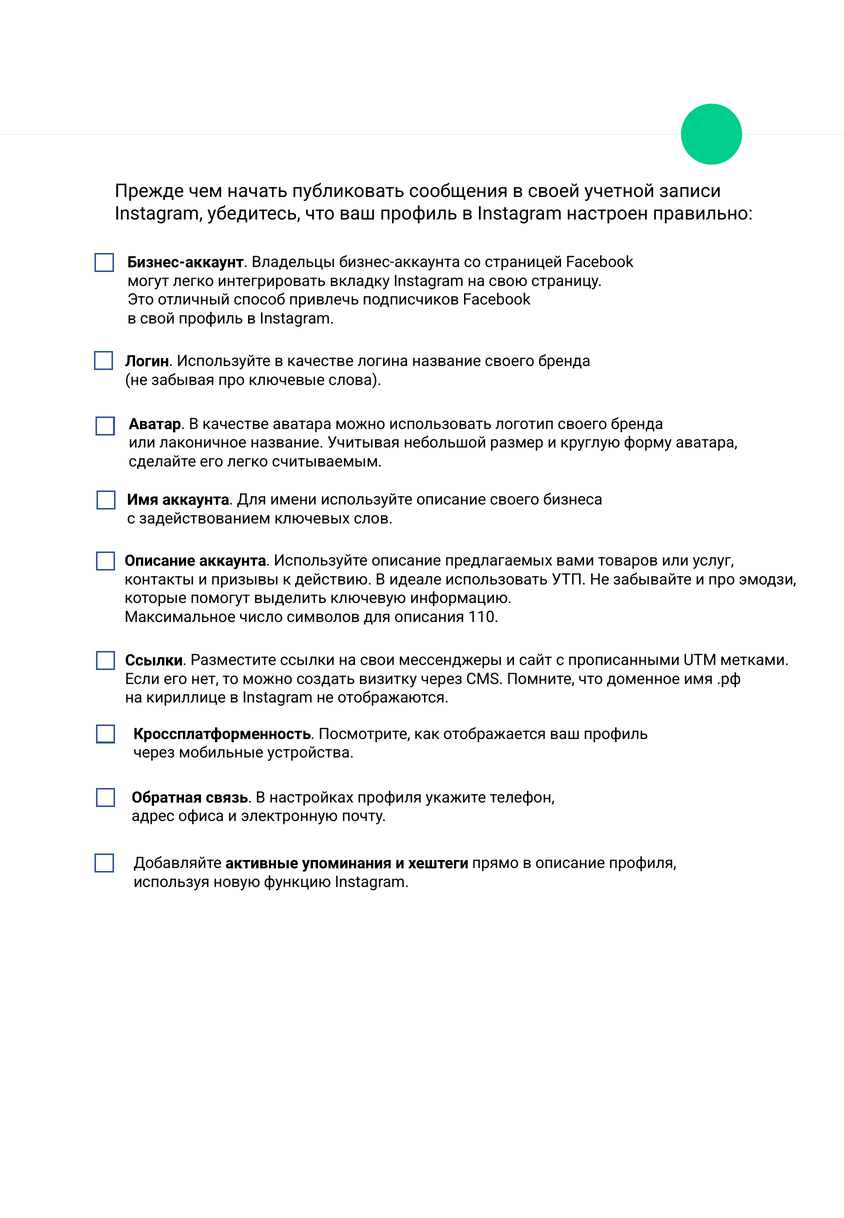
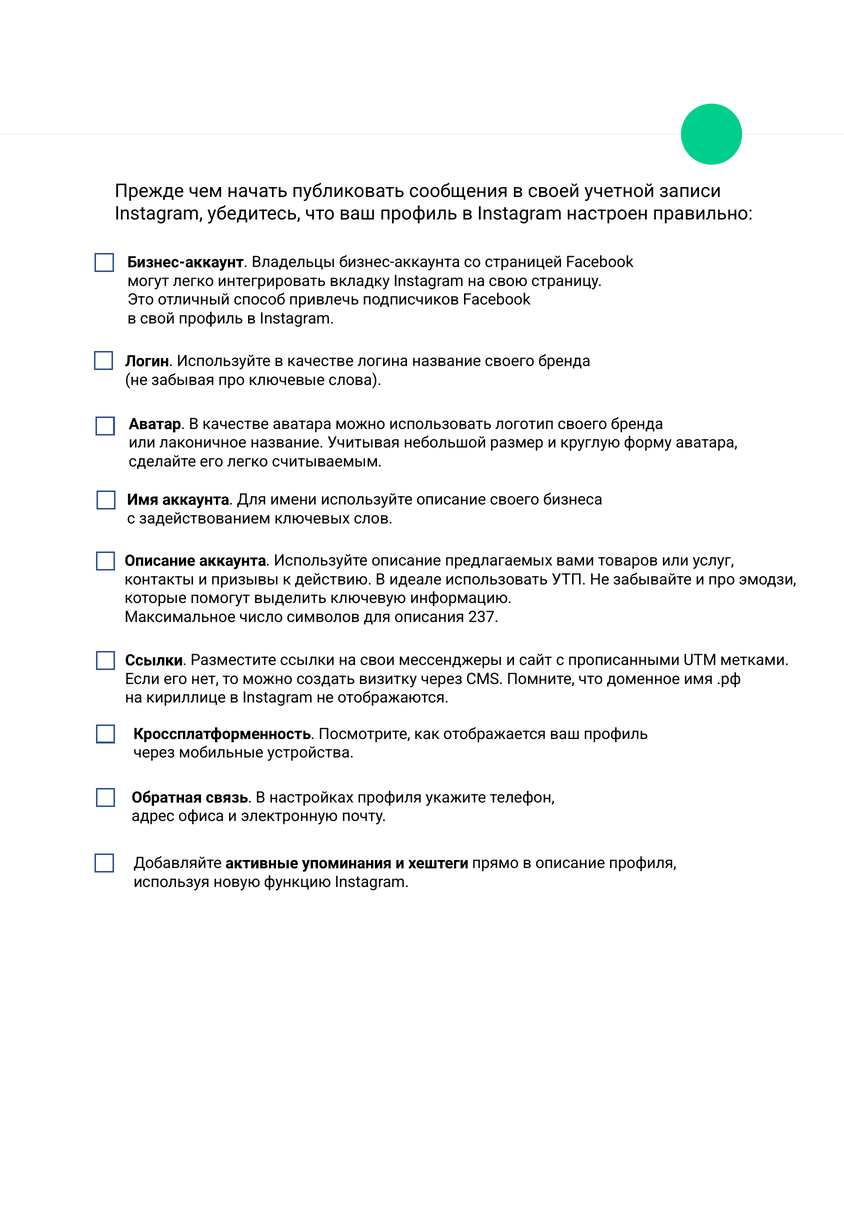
110: 110 -> 237 (483, 618)
